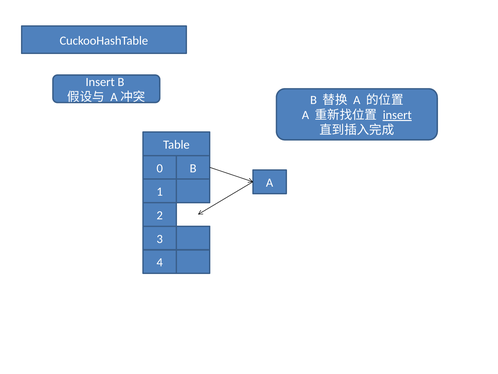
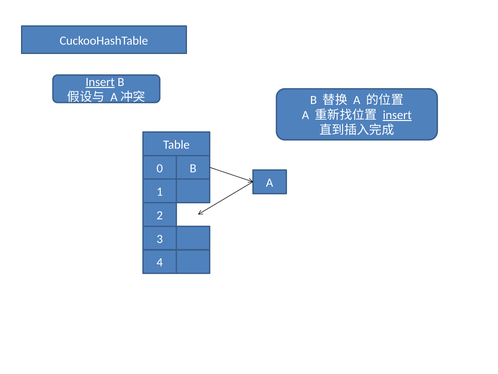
Insert underline: none -> present (100, 82)
